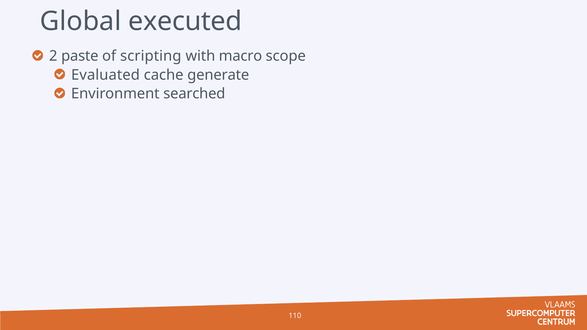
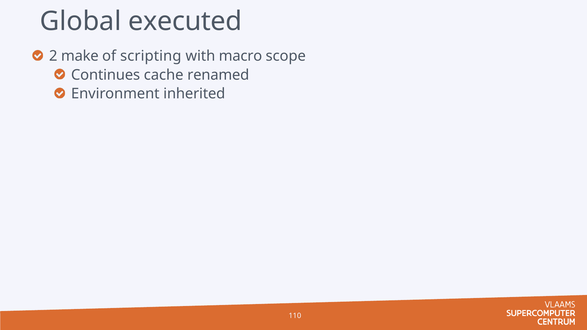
paste: paste -> make (80, 56)
Evaluated: Evaluated -> Continues (106, 75)
generate: generate -> renamed (218, 75)
searched: searched -> inherited (194, 94)
